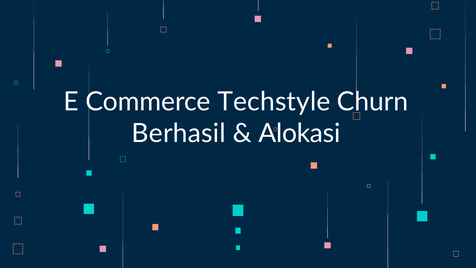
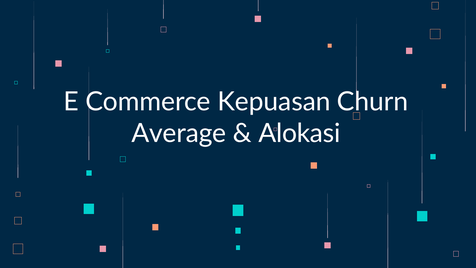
Techstyle: Techstyle -> Kepuasan (274, 102)
Berhasil: Berhasil -> Average (179, 133)
